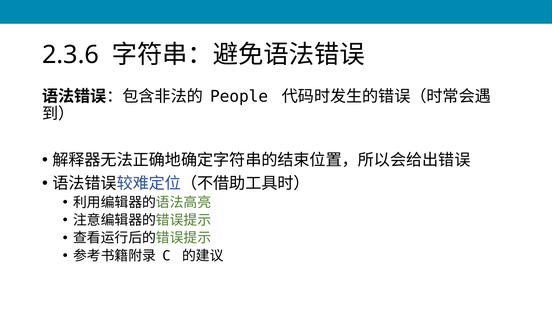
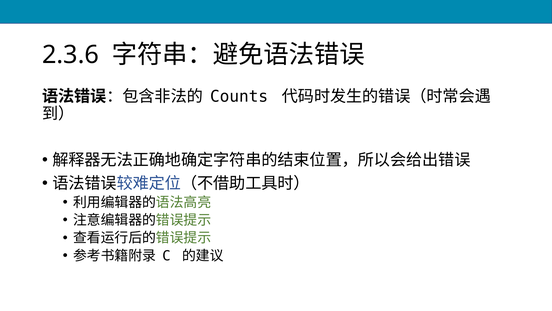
People: People -> Counts (239, 96)
